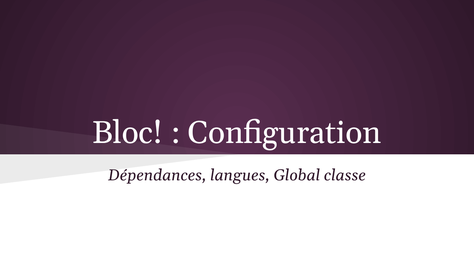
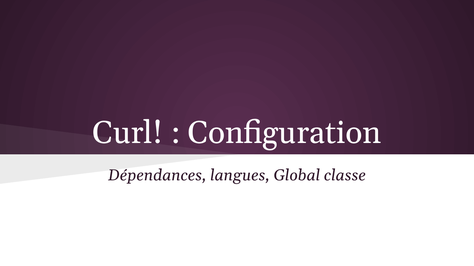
Bloc: Bloc -> Curl (128, 133)
